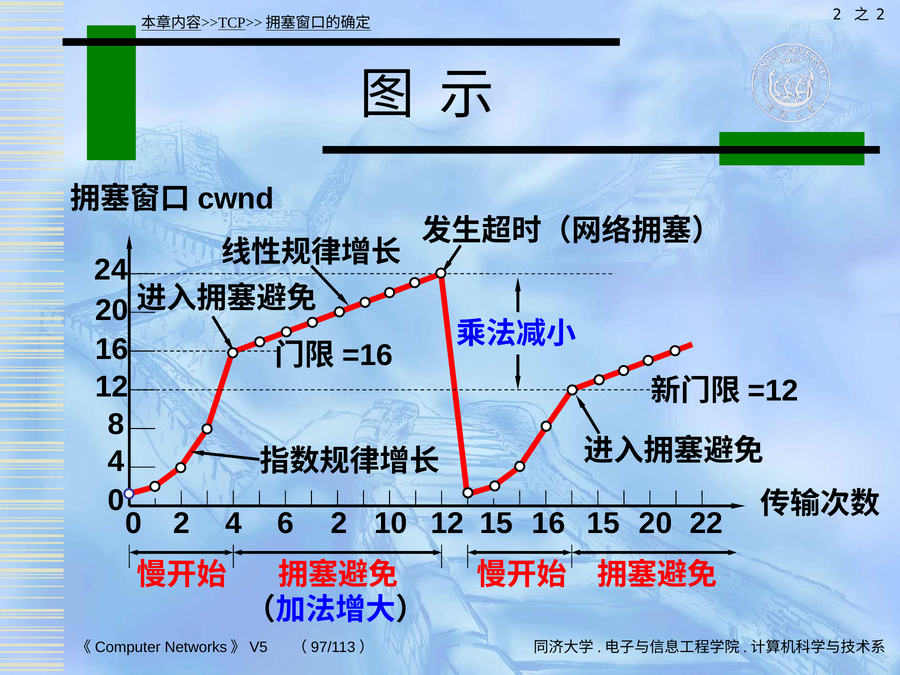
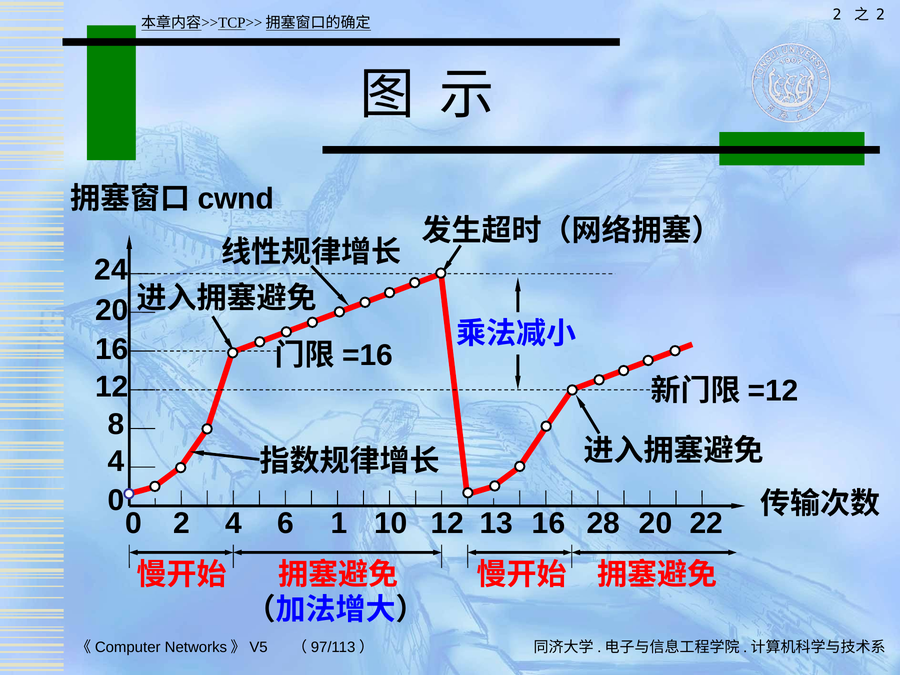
6 2: 2 -> 1 (339, 524)
12 15: 15 -> 13 (496, 524)
16 15: 15 -> 28 (603, 524)
